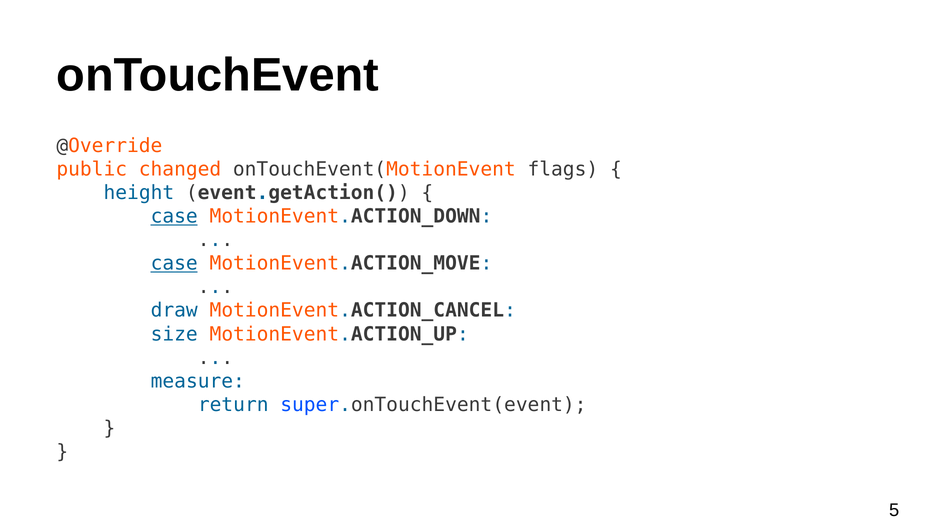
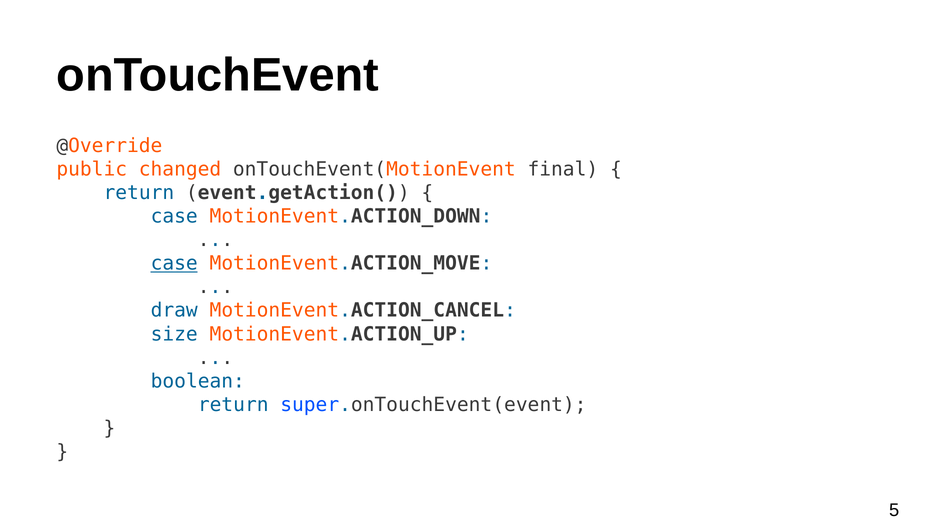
flags: flags -> final (563, 169)
height: height -> return (139, 193)
case underline: present -> none (174, 216)
measure: measure -> boolean (198, 381)
